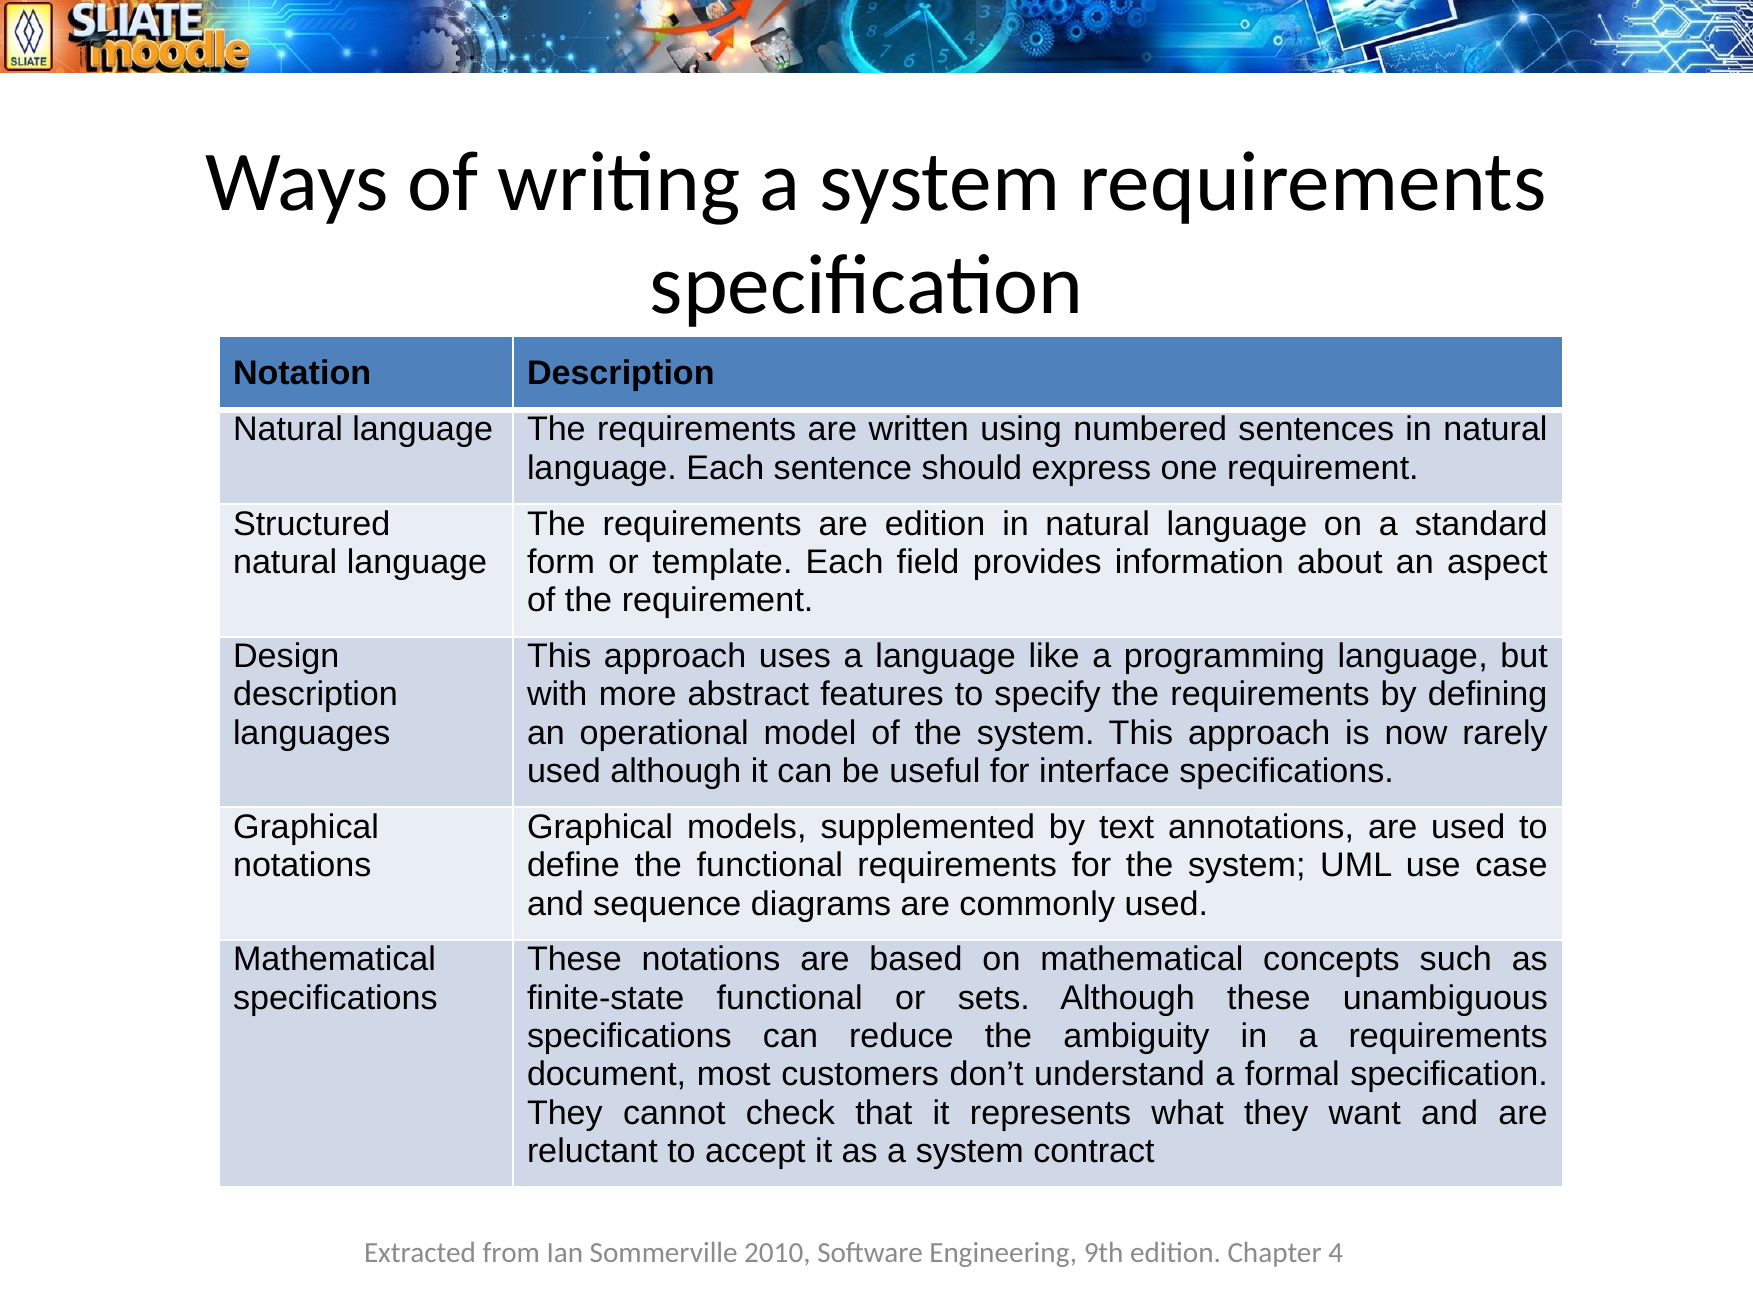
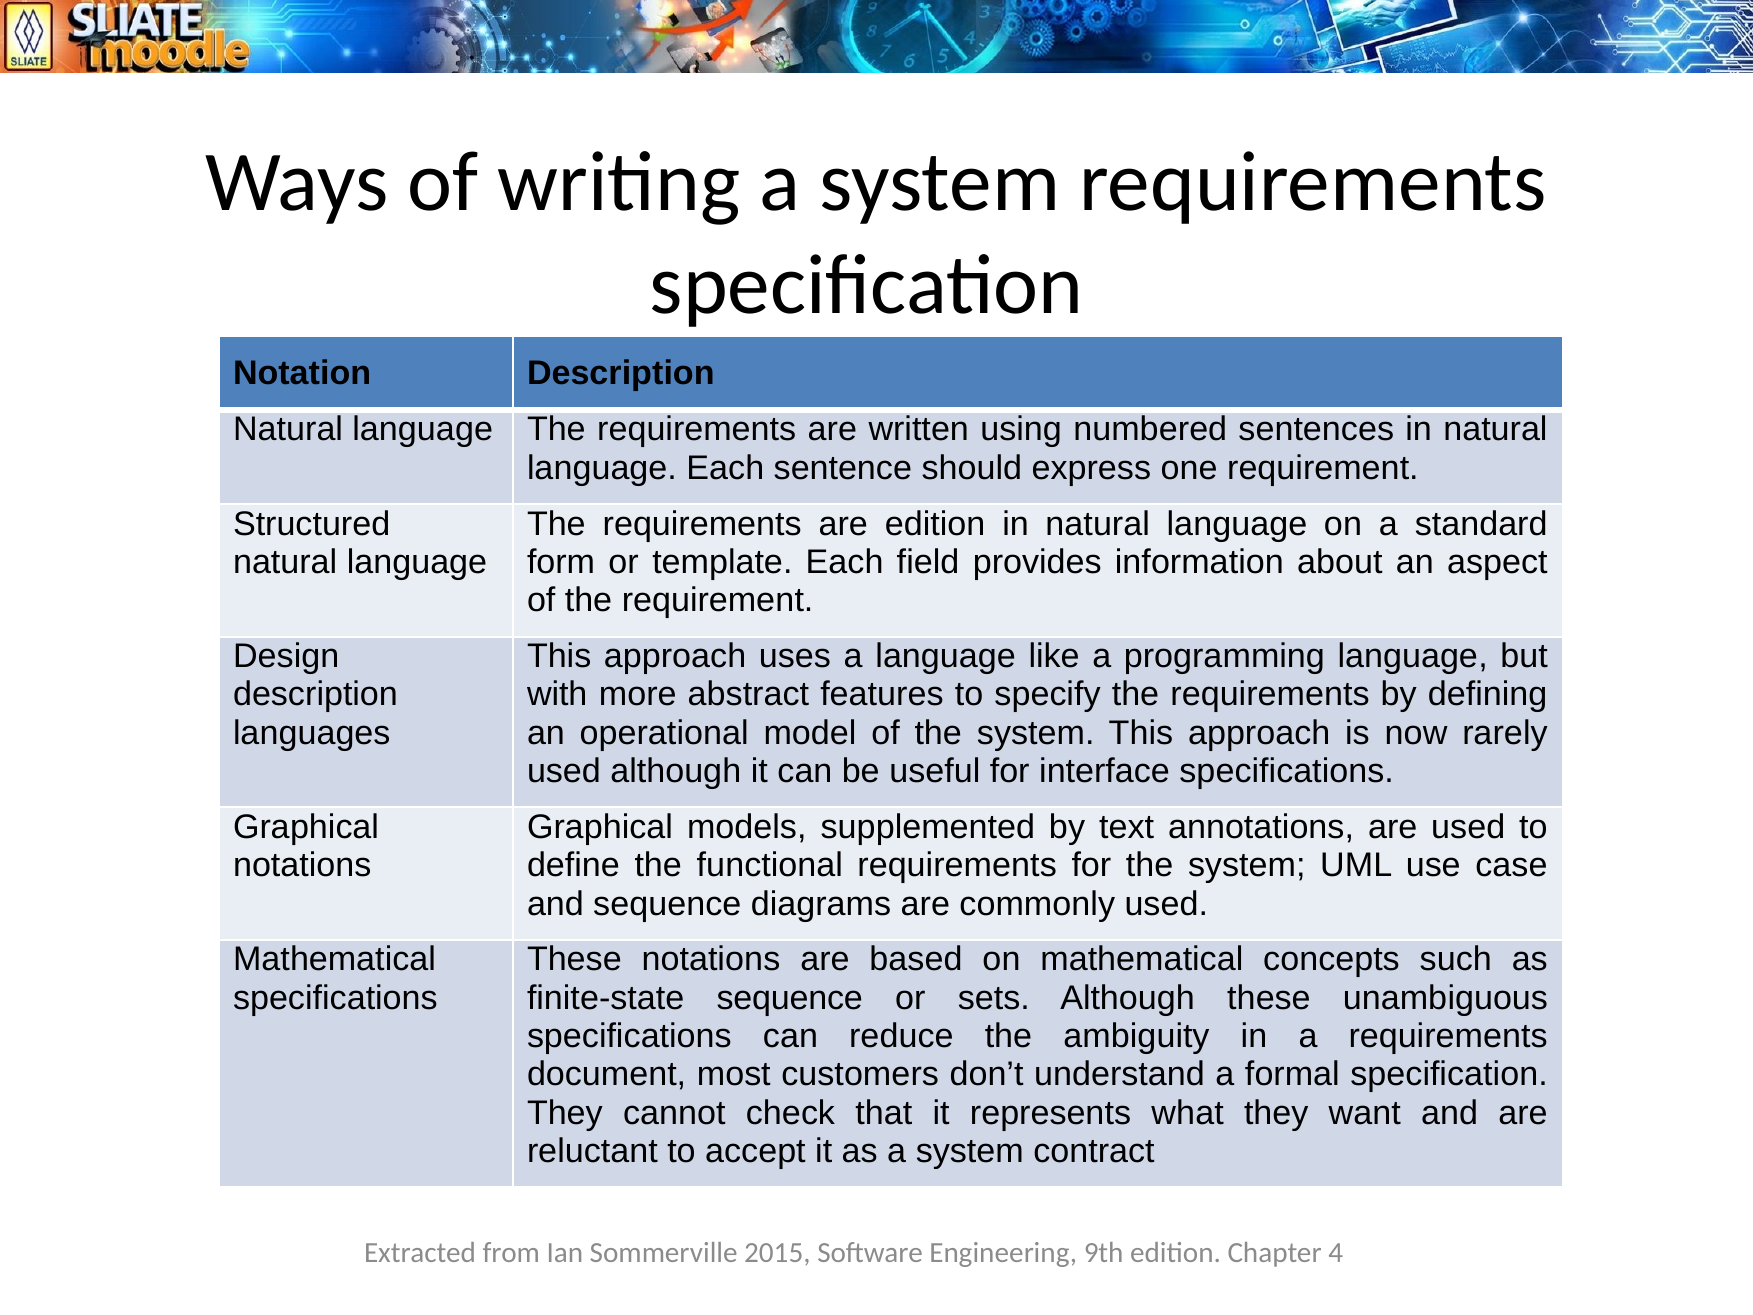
finite-state functional: functional -> sequence (790, 998)
2010: 2010 -> 2015 (777, 1252)
